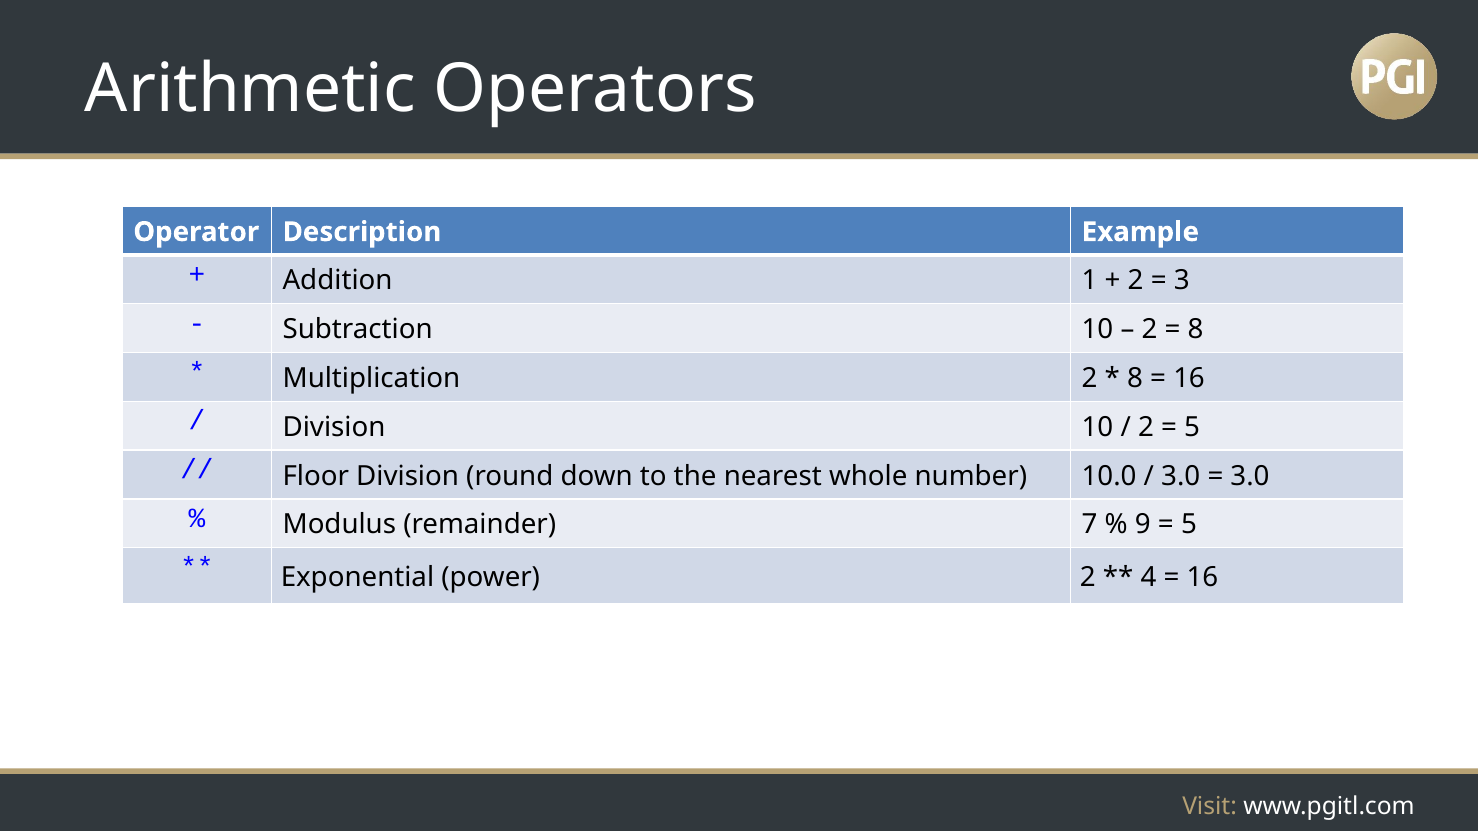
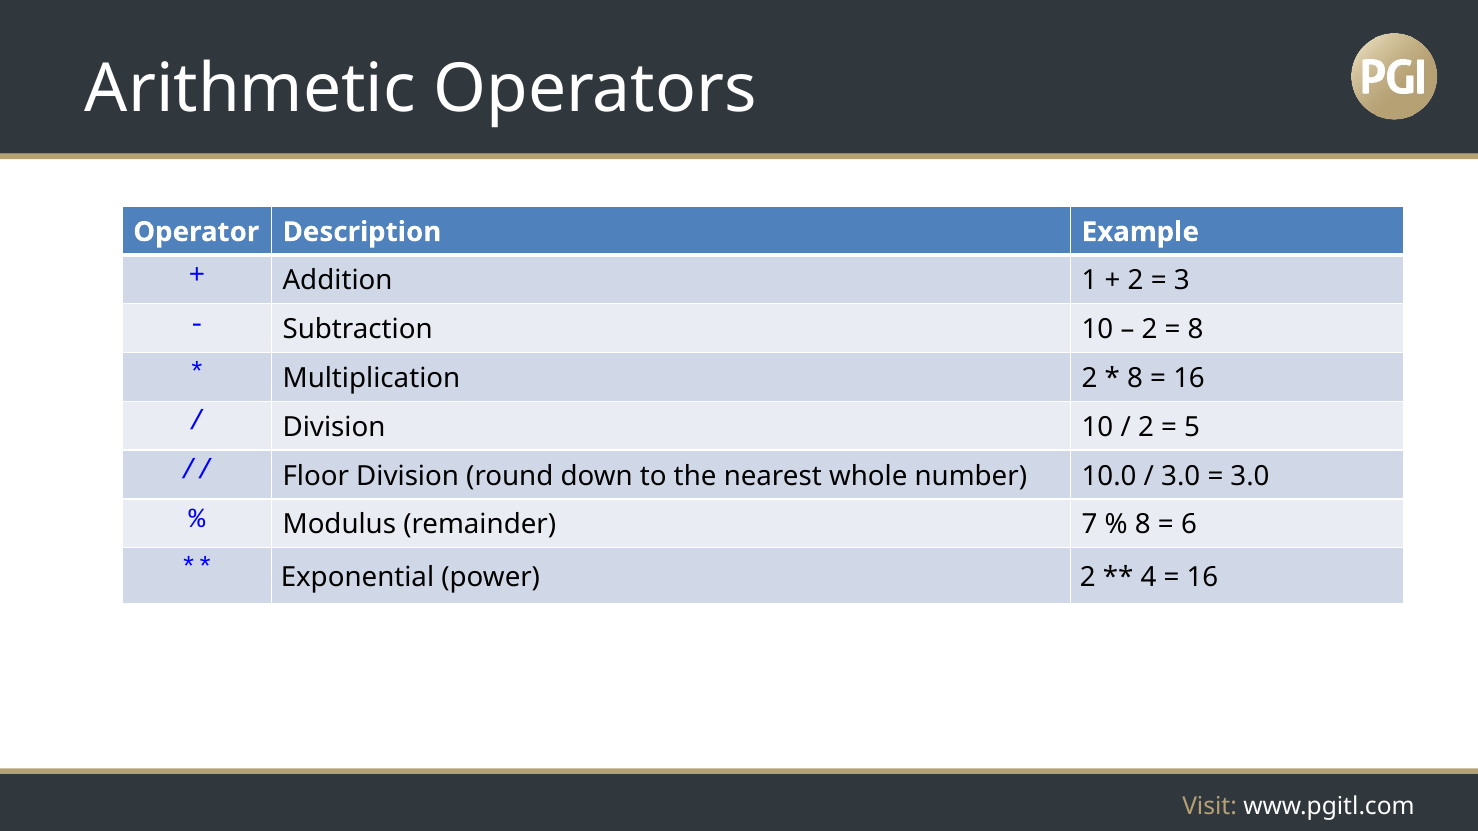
9: 9 -> 8 (1143, 525)
5: 5 -> 6 (1189, 525)
